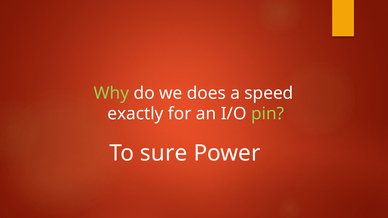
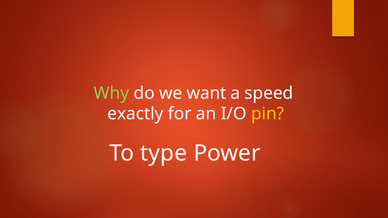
does: does -> want (206, 93)
pin colour: light green -> yellow (268, 114)
sure: sure -> type (164, 153)
